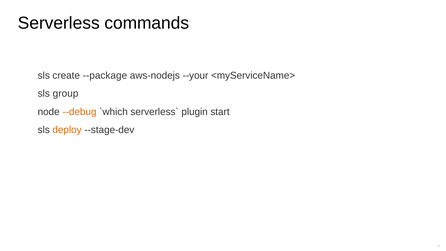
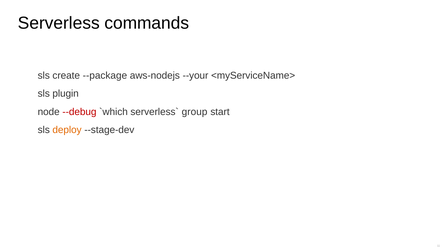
group: group -> plugin (66, 94)
--debug colour: orange -> red (79, 112)
plugin: plugin -> group (195, 112)
